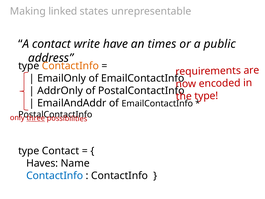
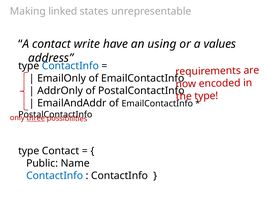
times: times -> using (162, 44)
public: public -> values (220, 44)
ContactInfo colour: orange -> blue (70, 66)
Haves: Haves -> Public (42, 163)
